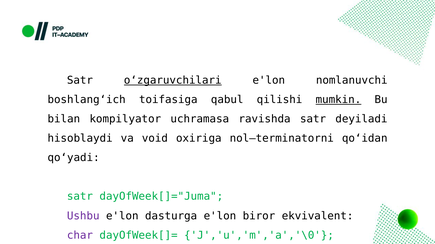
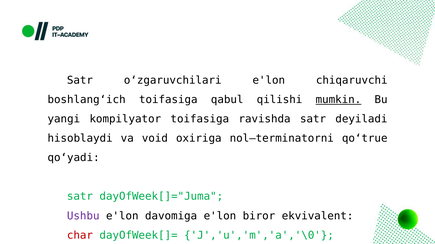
o‘zgaruvchilari underline: present -> none (173, 80)
nomlanuvchi: nomlanuvchi -> chiqaruvchi (352, 80)
bilan: bilan -> yangi (64, 119)
kompilyator uchramasa: uchramasa -> toifasiga (200, 119)
qo‘idan: qo‘idan -> qo‘true (365, 139)
dasturga: dasturga -> davomiga (171, 216)
char colour: purple -> red (80, 236)
